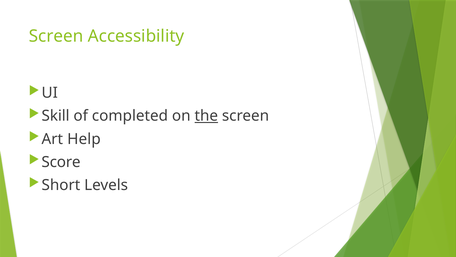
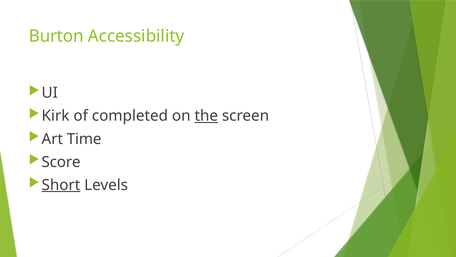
Screen: Screen -> Burton (56, 36)
Skill: Skill -> Kirk (56, 116)
Help: Help -> Time (84, 139)
Short underline: none -> present (61, 185)
